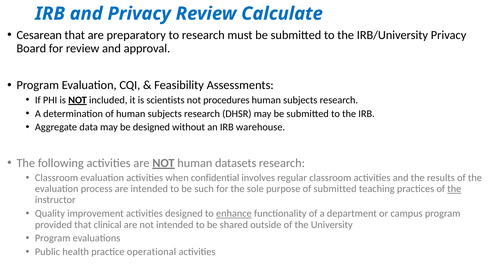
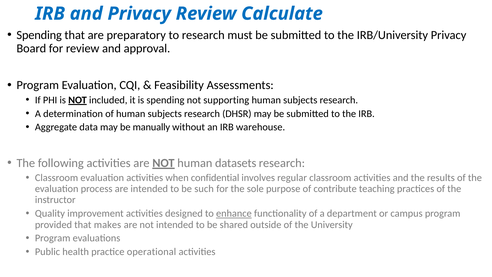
Cesarean: Cesarean -> Spending (39, 35)
is scientists: scientists -> spending (165, 100)
procedures: procedures -> supporting (226, 100)
be designed: designed -> manually (151, 127)
of submitted: submitted -> contribute (335, 189)
the underline: present -> none (454, 189)
clinical: clinical -> makes (108, 224)
